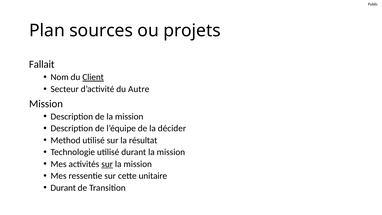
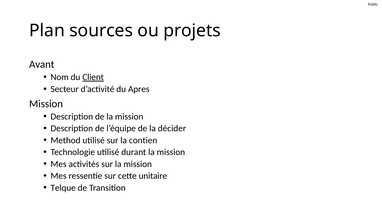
Fallait: Fallait -> Avant (42, 64)
Autre: Autre -> Apres (139, 89)
résultat: résultat -> contien (143, 140)
sur underline: present -> none (107, 164)
Durant: Durant -> Telque (63, 188)
